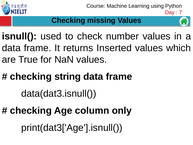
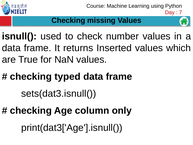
string: string -> typed (68, 76)
data(dat3.isnull(: data(dat3.isnull( -> sets(dat3.isnull( (59, 93)
